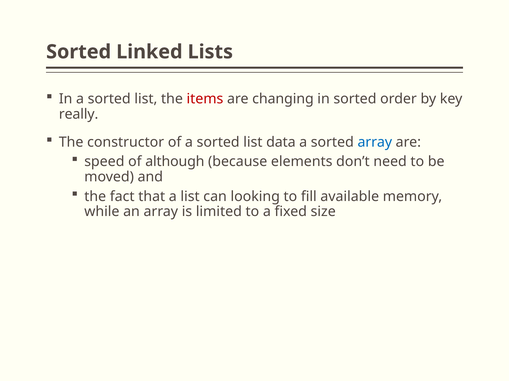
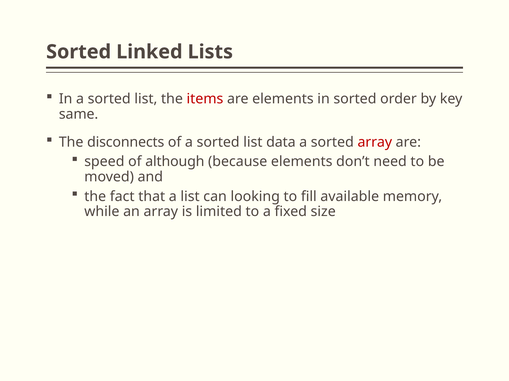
are changing: changing -> elements (283, 99)
really: really -> same (79, 114)
constructor: constructor -> disconnects (126, 142)
array colour: blue -> red (375, 142)
